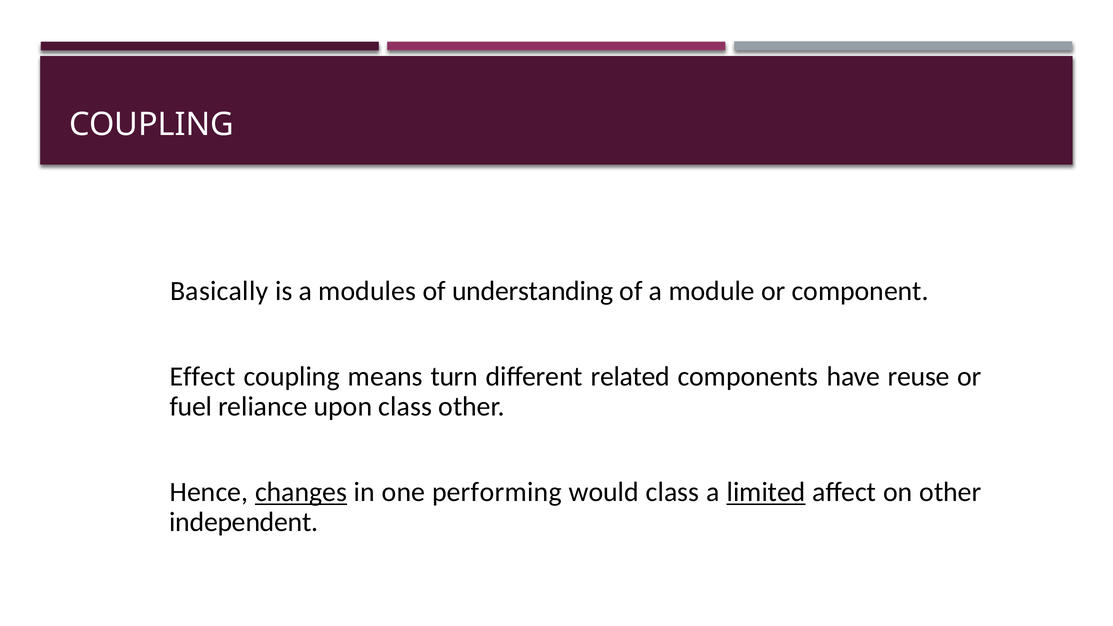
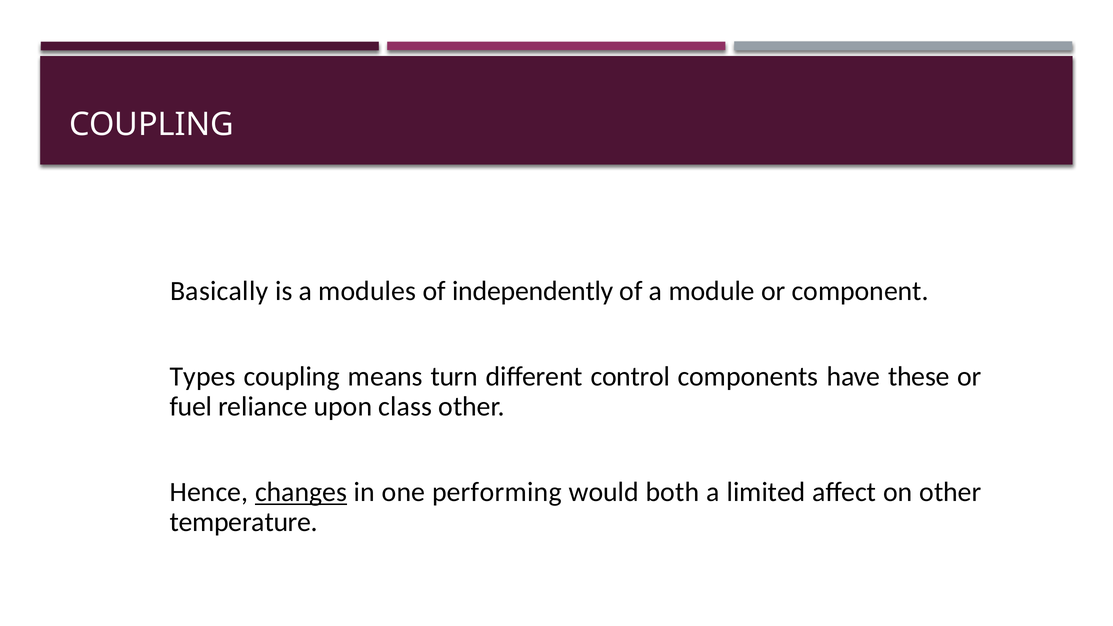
understanding: understanding -> independently (533, 291)
Effect: Effect -> Types (203, 377)
related: related -> control (630, 377)
reuse: reuse -> these (919, 377)
would class: class -> both (672, 492)
limited underline: present -> none (766, 492)
independent: independent -> temperature (244, 522)
